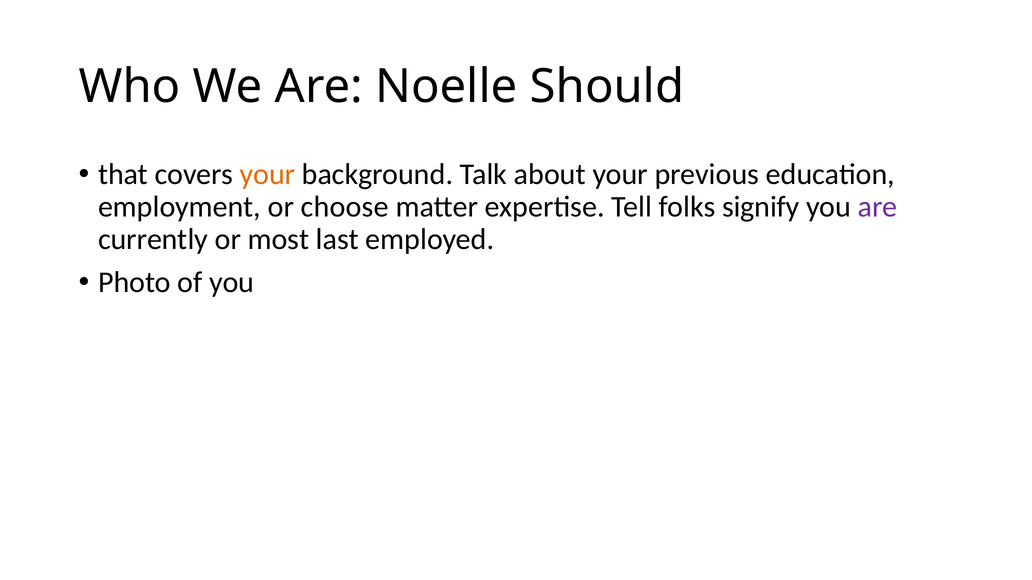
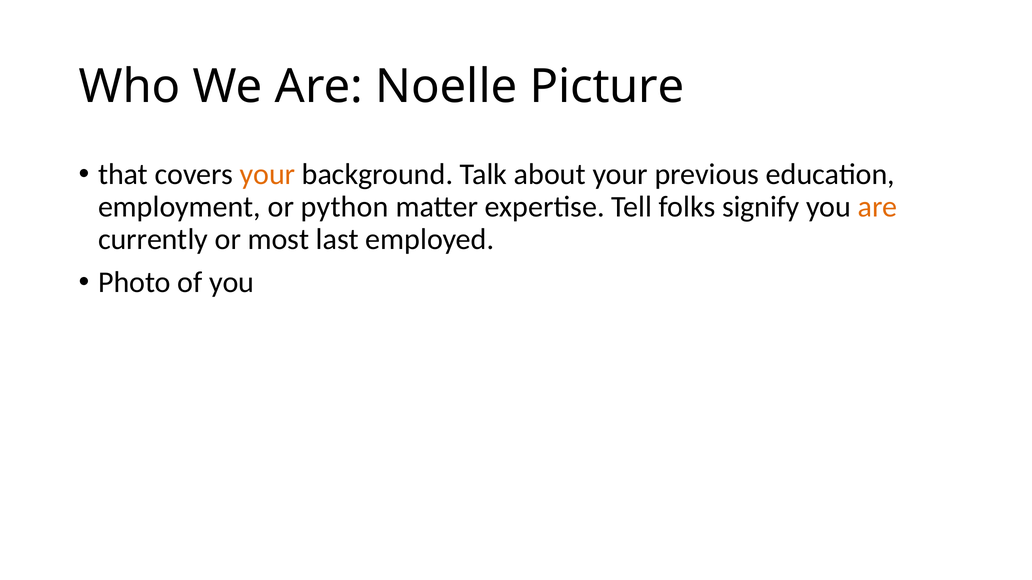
Should: Should -> Picture (607, 87)
choose: choose -> python (345, 207)
are colour: purple -> orange (878, 207)
